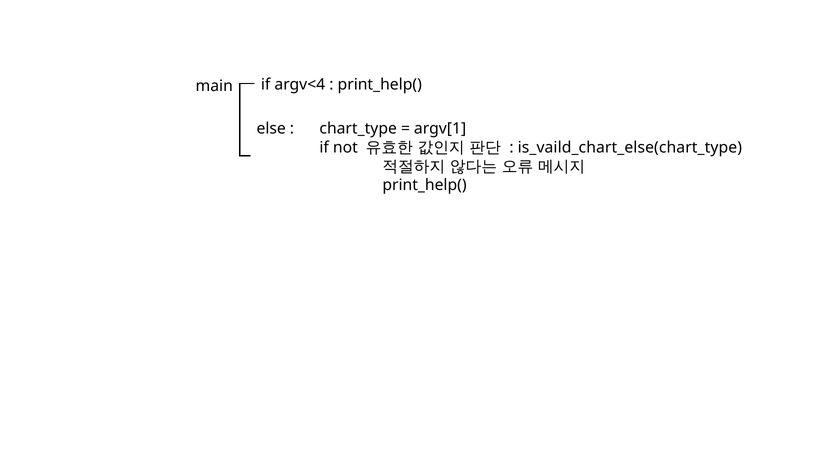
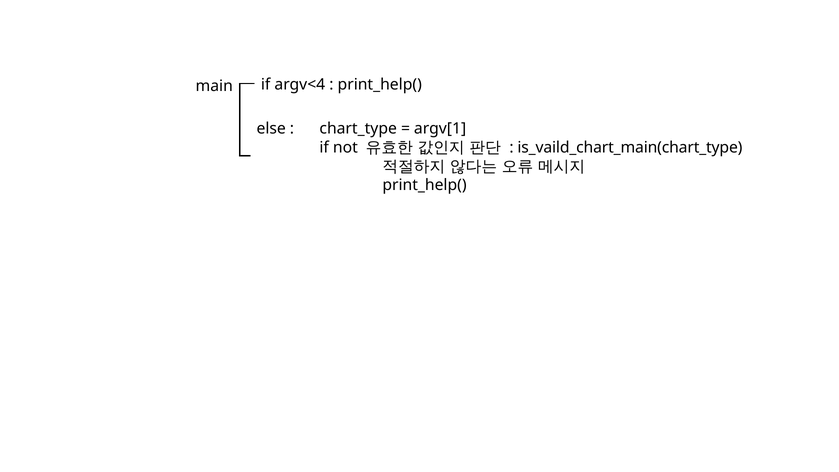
is_vaild_chart_else(chart_type: is_vaild_chart_else(chart_type -> is_vaild_chart_main(chart_type (630, 147)
